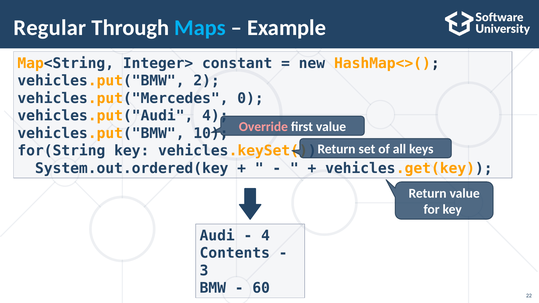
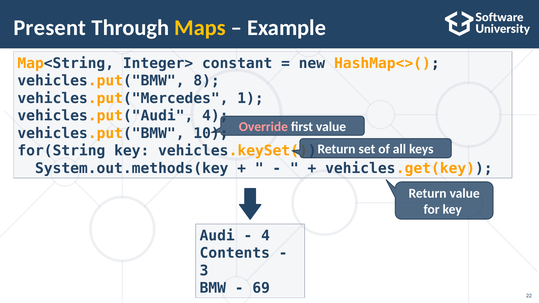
Regular: Regular -> Present (50, 28)
Maps colour: light blue -> yellow (200, 28)
2: 2 -> 8 (207, 81)
0: 0 -> 1 (250, 98)
System.out.ordered(key: System.out.ordered(key -> System.out.methods(key (132, 168)
60: 60 -> 69 (261, 288)
